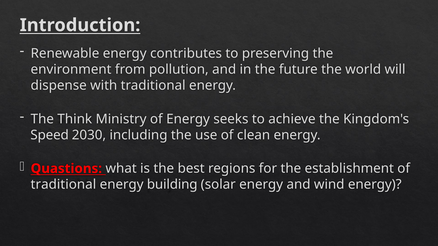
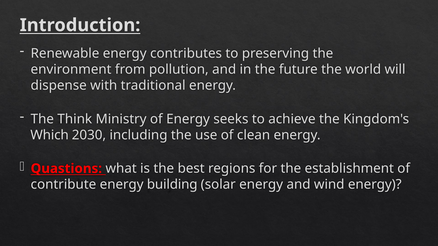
Speed: Speed -> Which (50, 135)
traditional: traditional -> contribute (63, 185)
